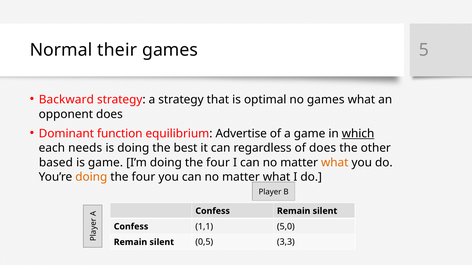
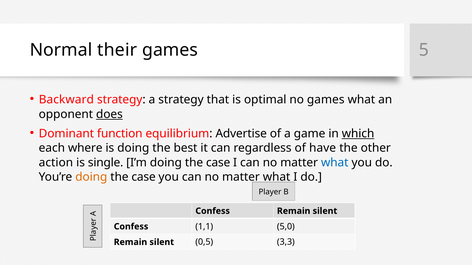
does underline: none -> present (109, 114)
needs: needs -> where (85, 148)
of does: does -> have (323, 148)
based: based -> action (56, 163)
is game: game -> single (106, 163)
I’m doing the four: four -> case (218, 163)
what colour: orange -> blue (335, 163)
four: four -> case (144, 177)
